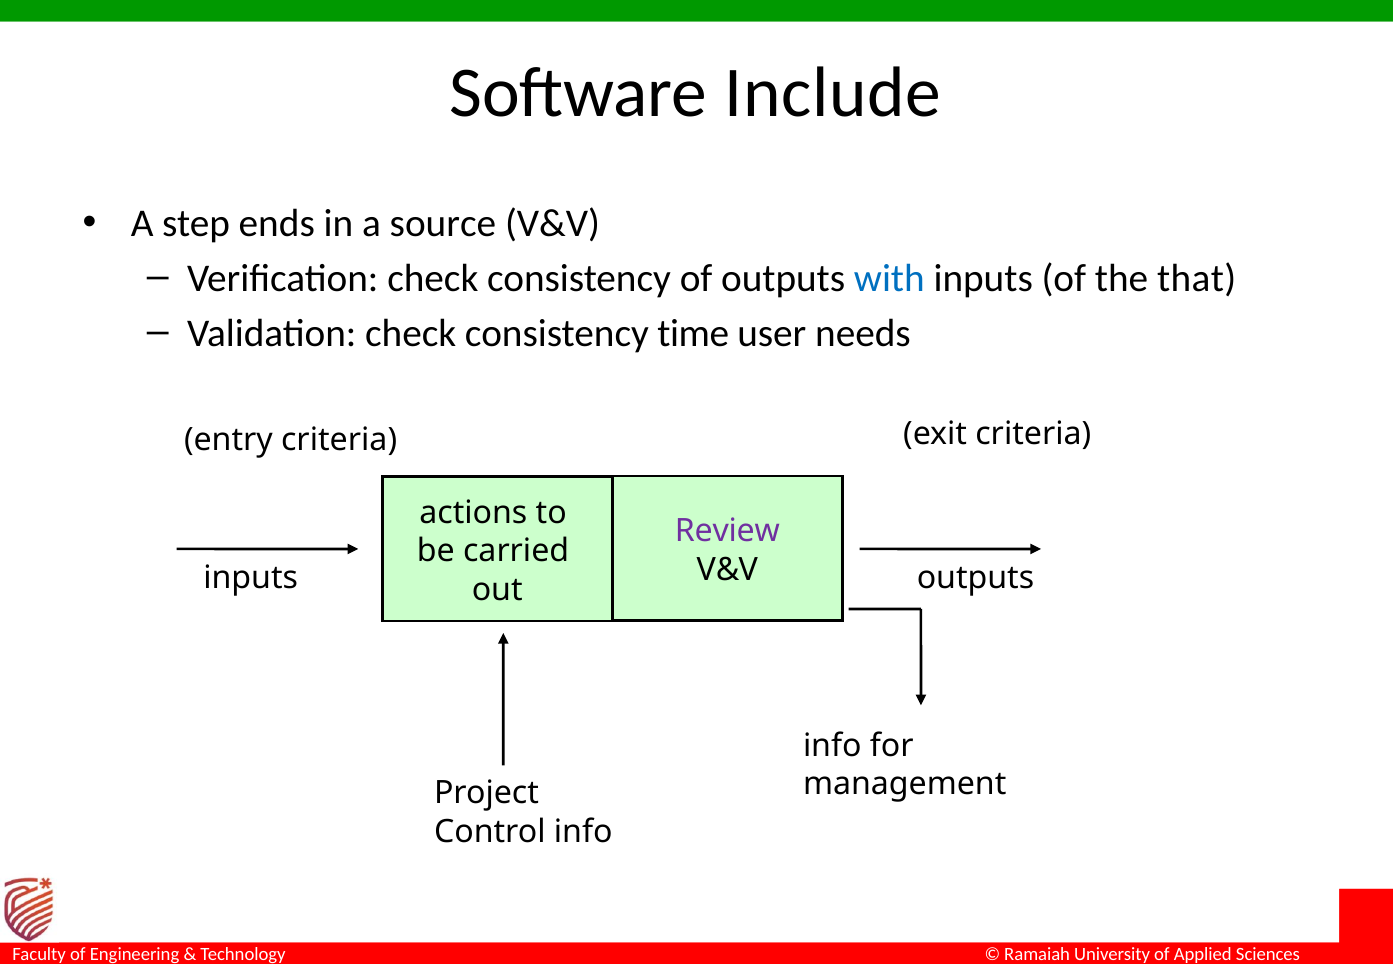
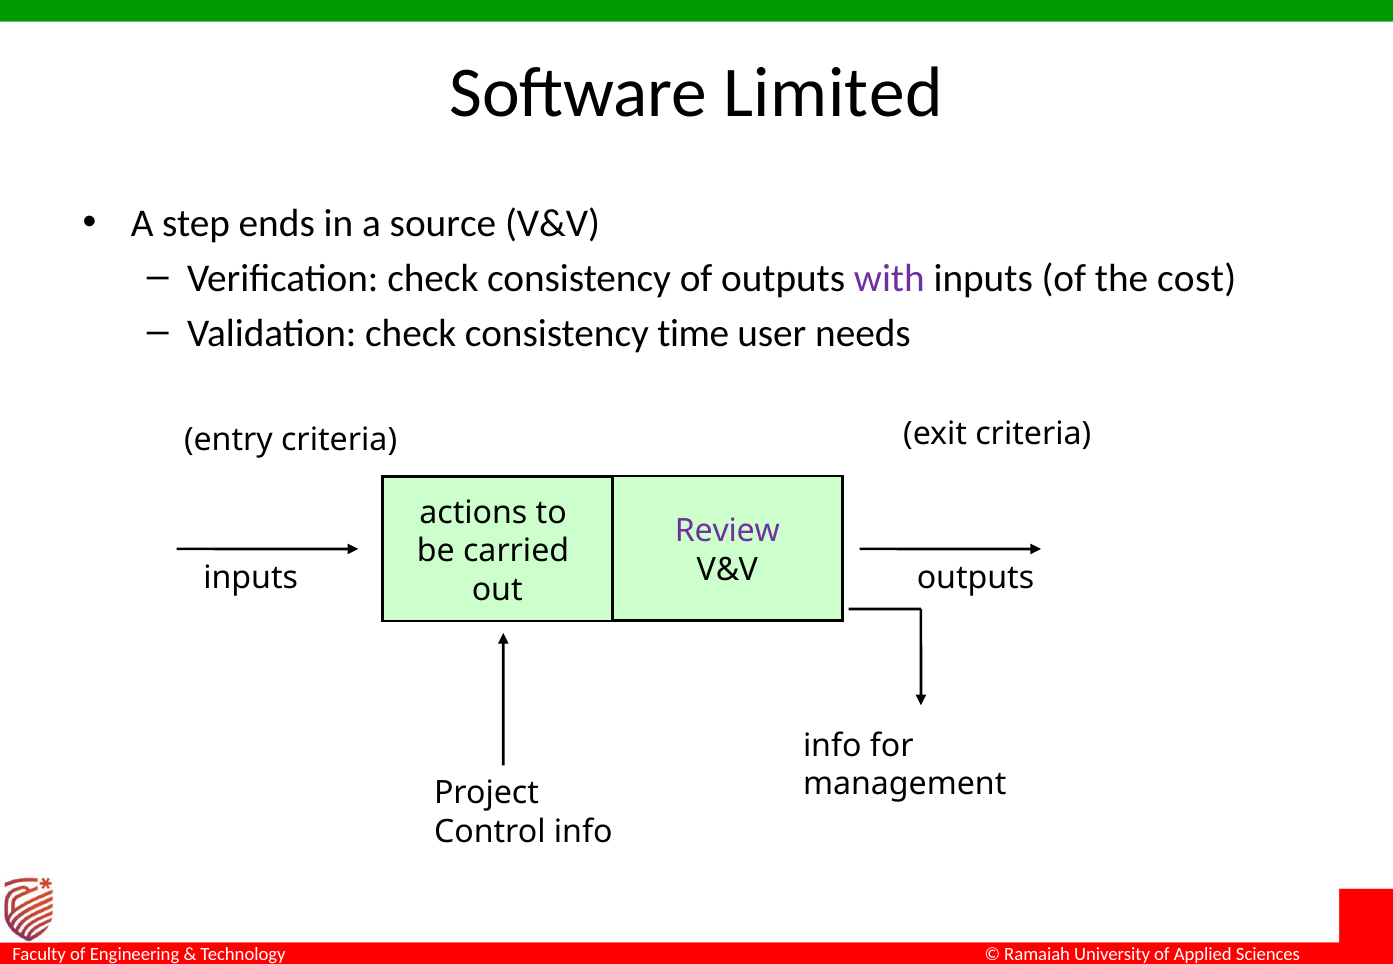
Include: Include -> Limited (833, 93)
with colour: blue -> purple (889, 278)
that: that -> cost (1197, 278)
